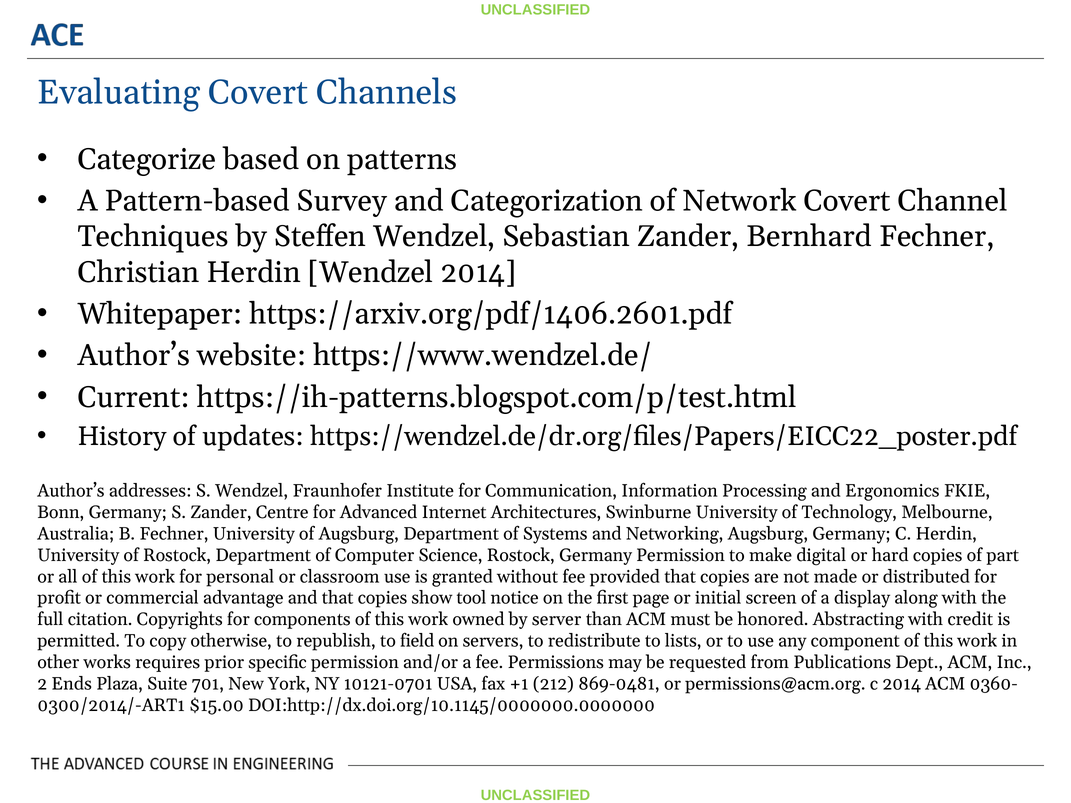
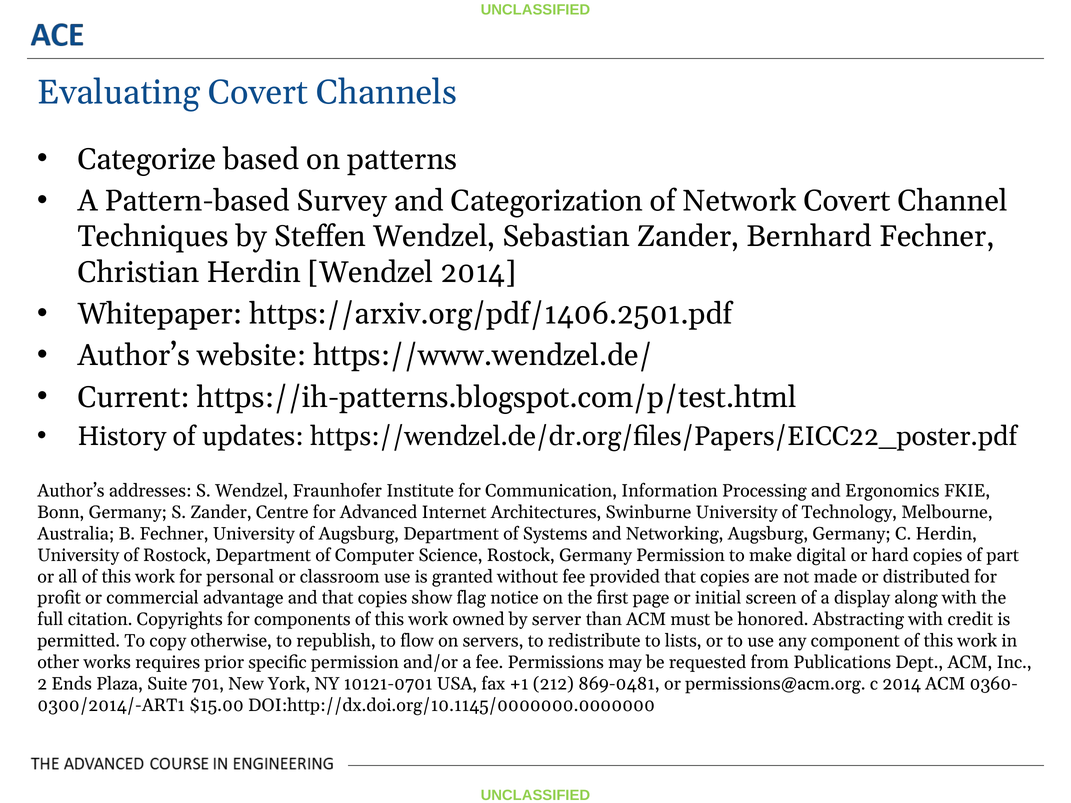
https://arxiv.org/pdf/1406.2601.pdf: https://arxiv.org/pdf/1406.2601.pdf -> https://arxiv.org/pdf/1406.2501.pdf (491, 314)
tool: tool -> flag (471, 598)
field: field -> flow (417, 641)
